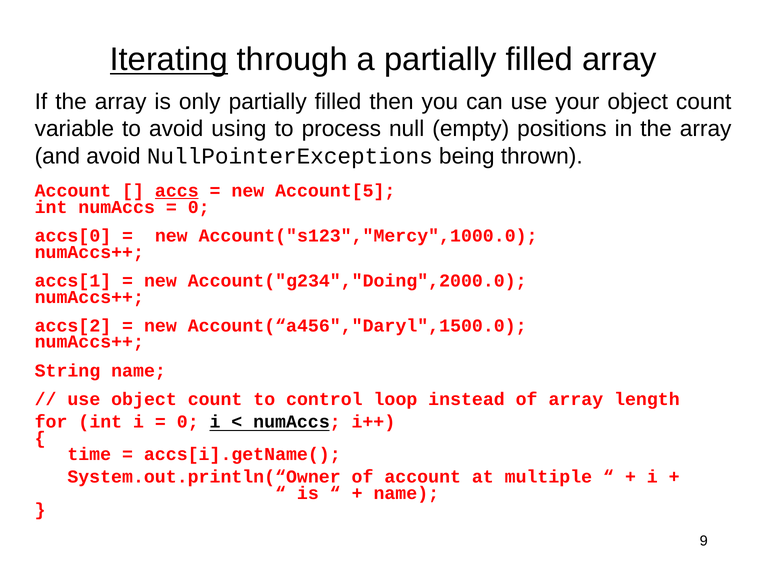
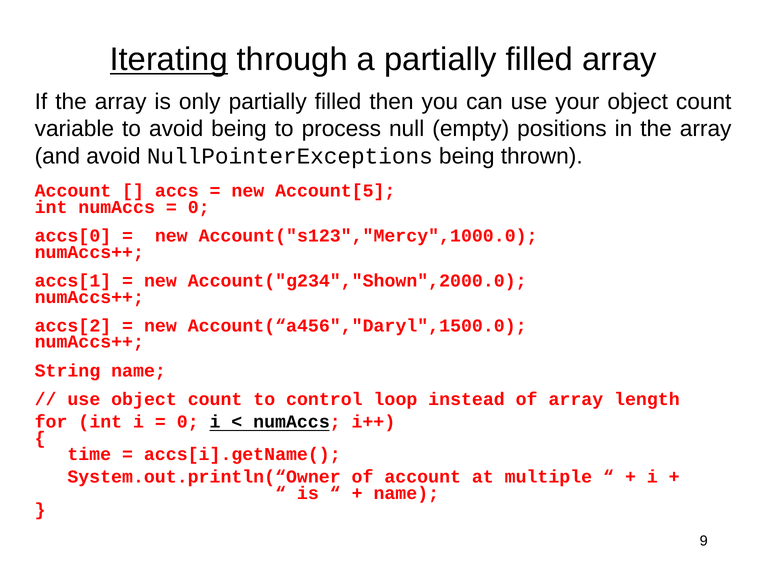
avoid using: using -> being (239, 129)
accs underline: present -> none (177, 191)
Account("g234","Doing",2000.0: Account("g234","Doing",2000.0 -> Account("g234","Shown",2000.0 (357, 281)
